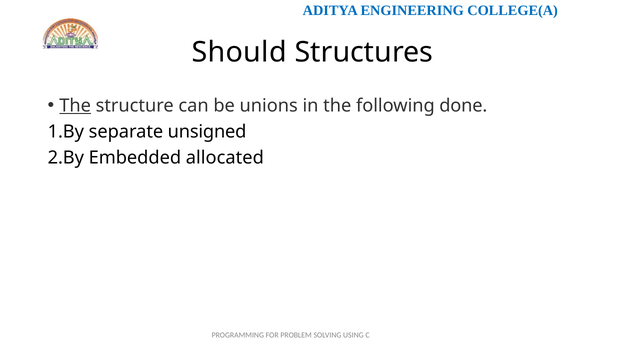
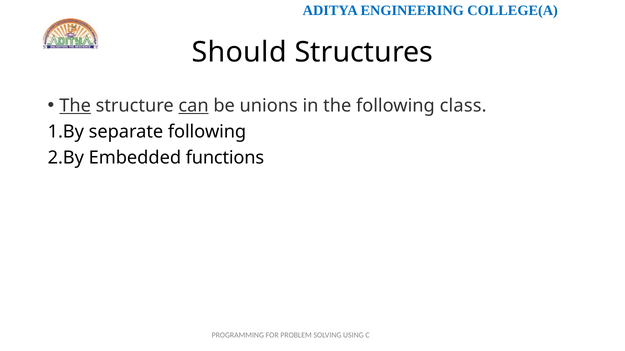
can underline: none -> present (194, 106)
done: done -> class (463, 106)
separate unsigned: unsigned -> following (207, 132)
allocated: allocated -> functions (225, 158)
